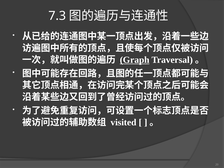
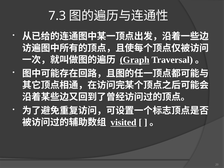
visited underline: none -> present (123, 122)
